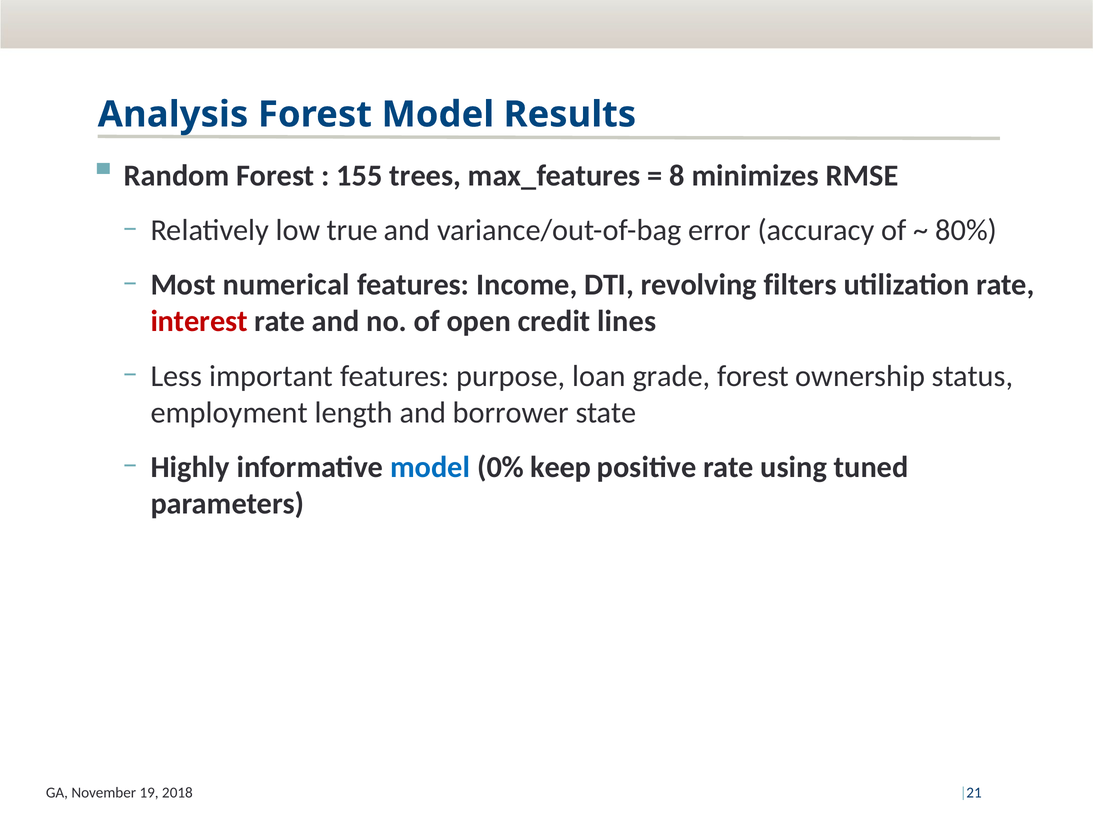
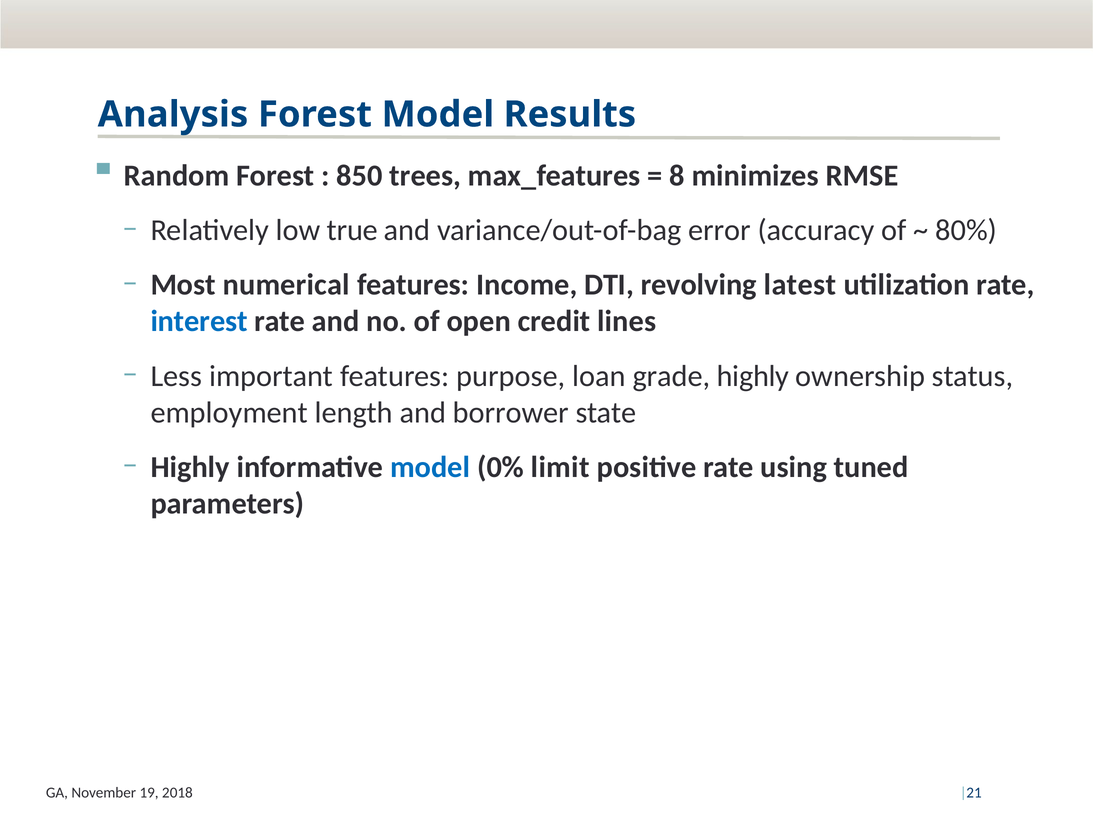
155: 155 -> 850 (360, 176)
filters: filters -> latest (800, 285)
interest colour: red -> blue (199, 321)
grade forest: forest -> highly (753, 376)
keep: keep -> limit (560, 467)
